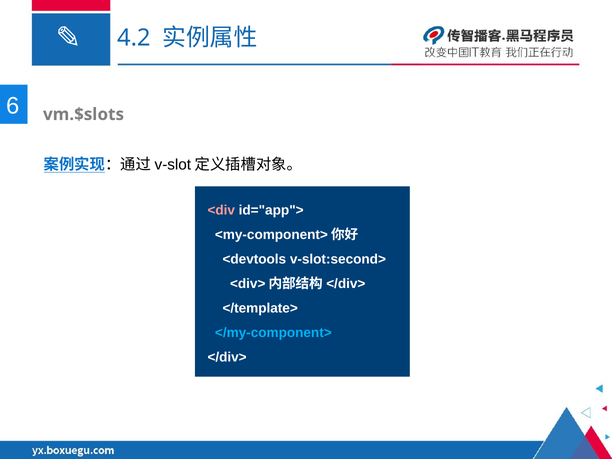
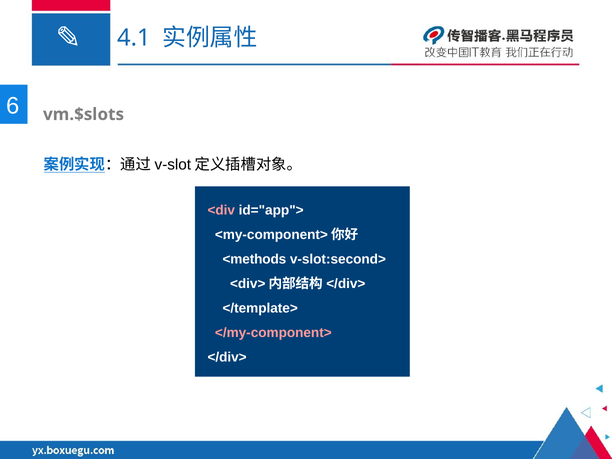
4.2: 4.2 -> 4.1 (134, 38)
<devtools: <devtools -> <methods (254, 259)
</my-component> colour: light blue -> pink (273, 333)
